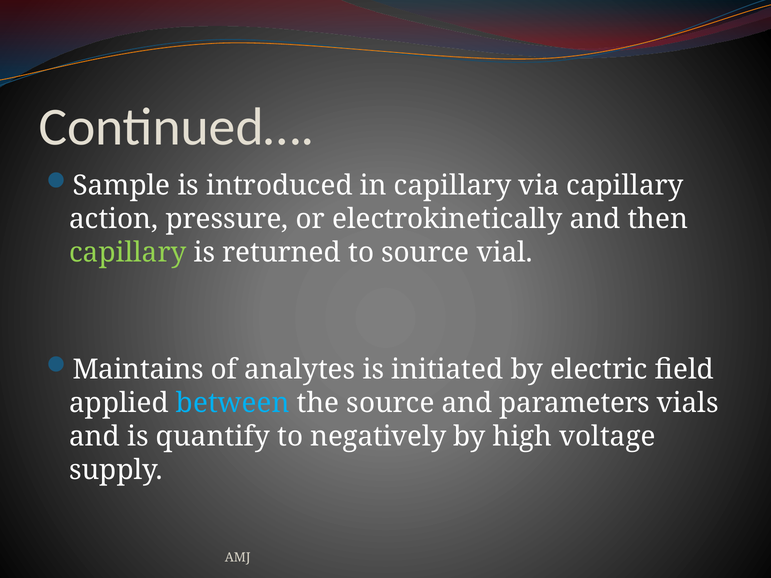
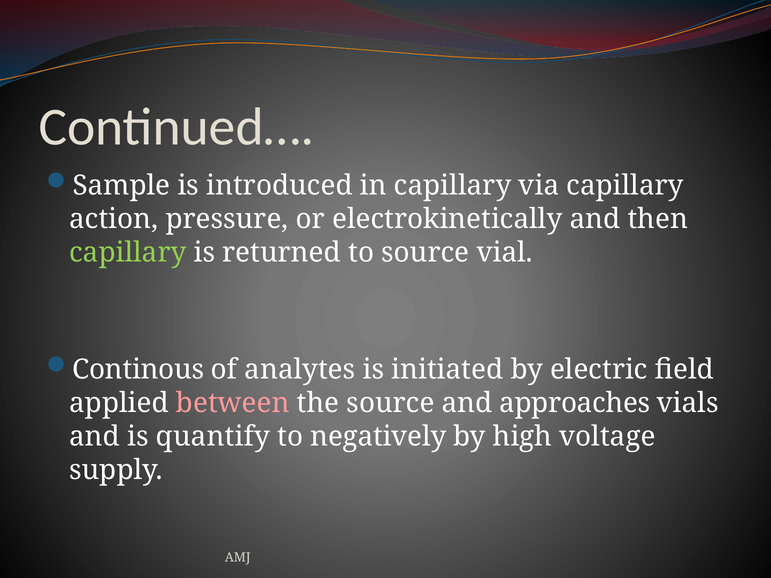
Maintains: Maintains -> Continous (138, 370)
between colour: light blue -> pink (233, 403)
parameters: parameters -> approaches (575, 403)
